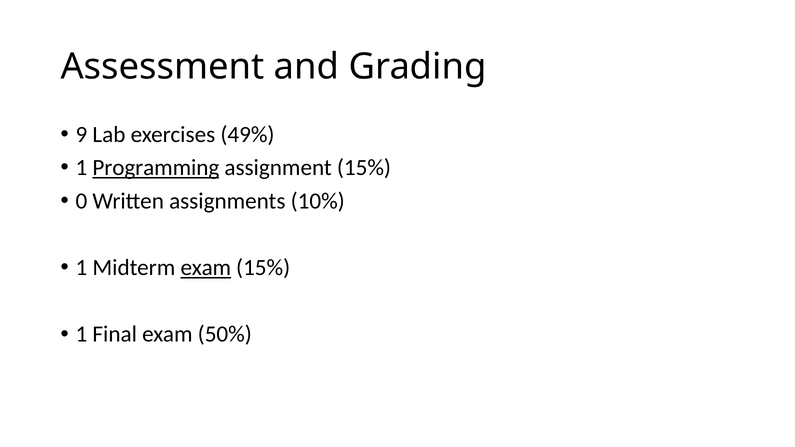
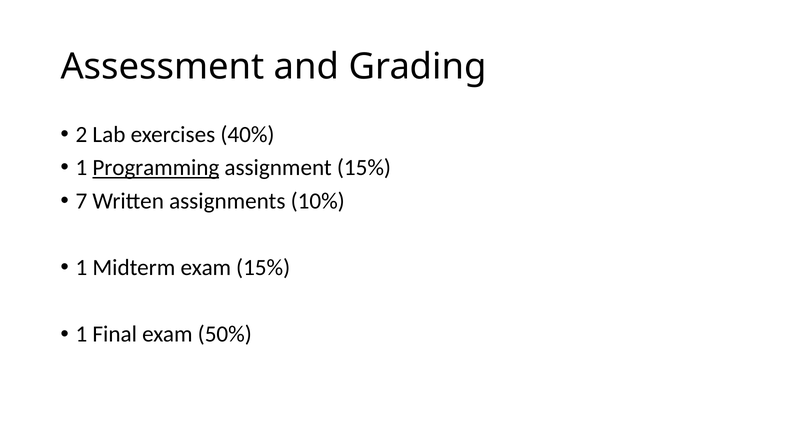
9: 9 -> 2 (81, 134)
49%: 49% -> 40% (247, 134)
0: 0 -> 7 (81, 201)
exam underline: present -> none (206, 268)
